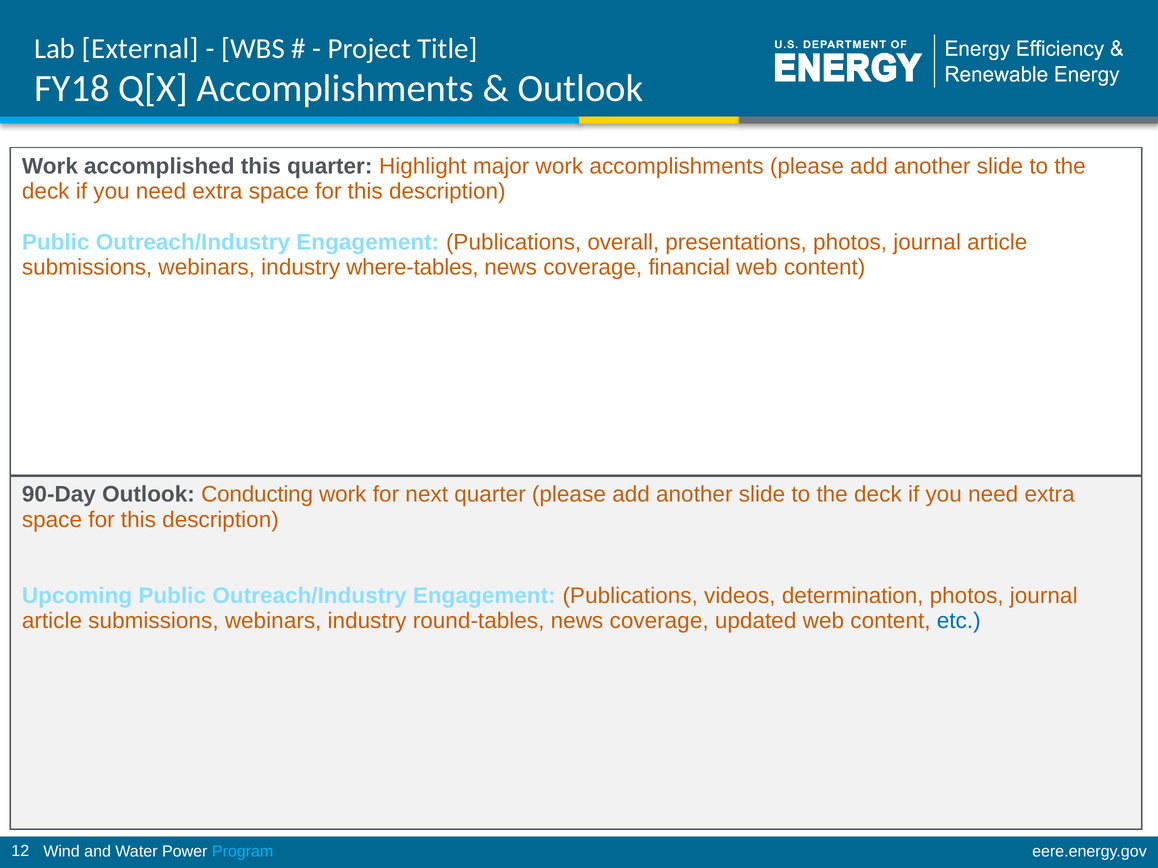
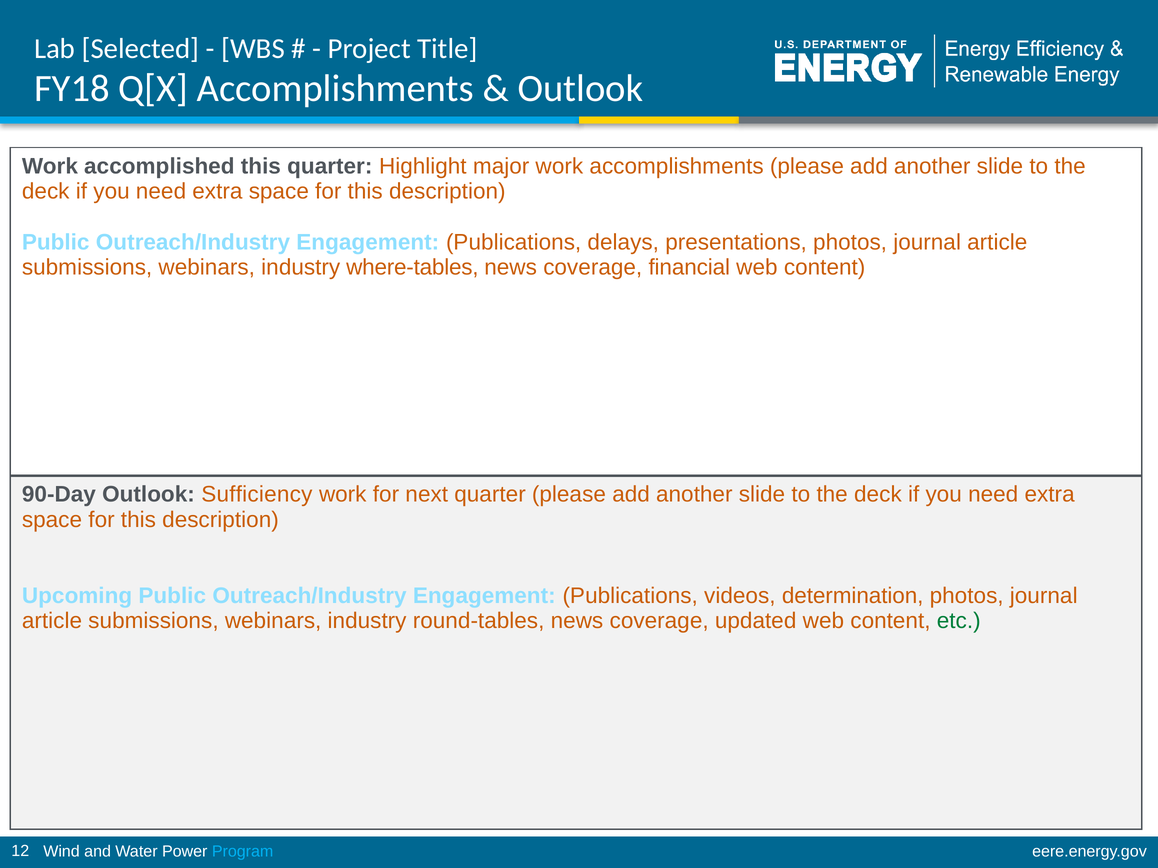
External: External -> Selected (141, 49)
overall: overall -> delays (623, 242)
Conducting: Conducting -> Sufficiency (257, 495)
etc colour: blue -> green (959, 621)
